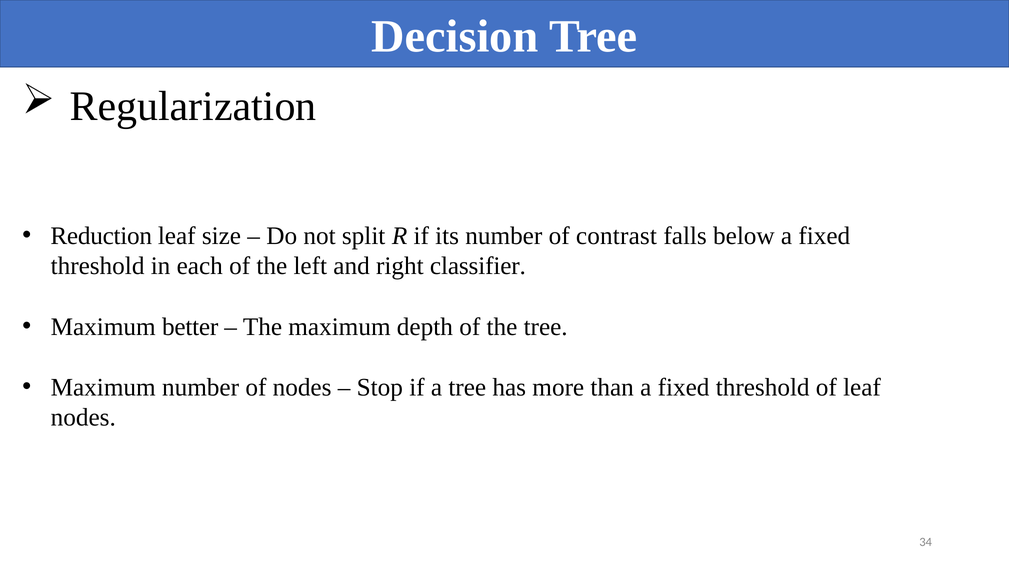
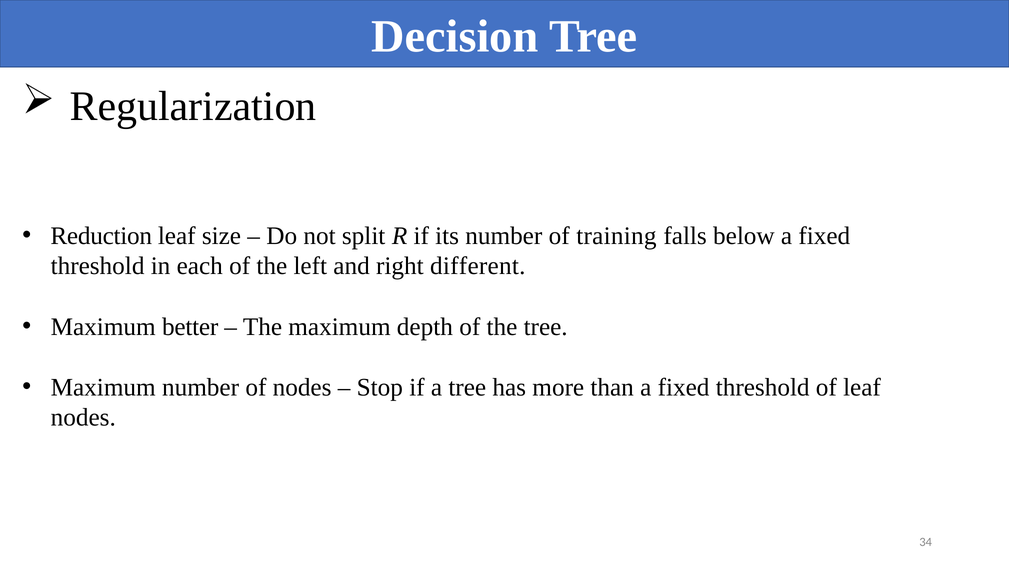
contrast: contrast -> training (616, 236)
classifier: classifier -> different (478, 266)
